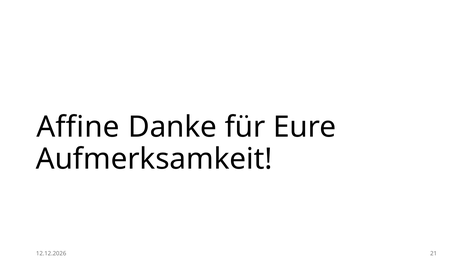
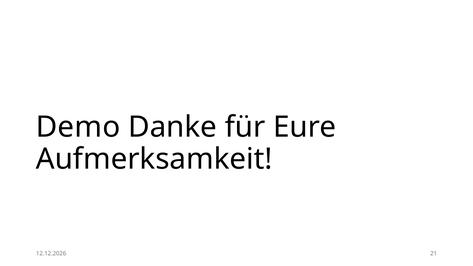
Affine: Affine -> Demo (78, 127)
